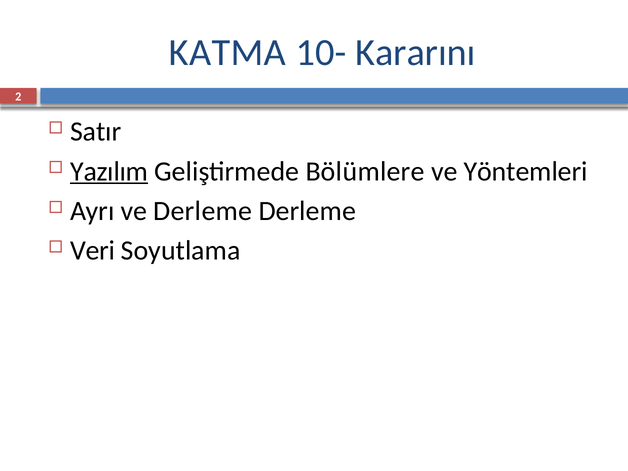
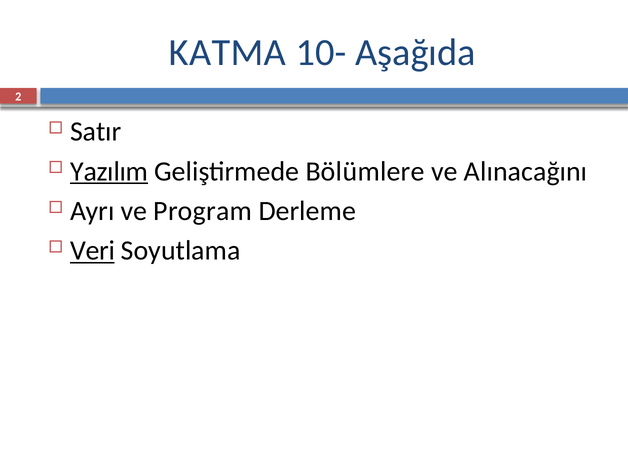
Kararını: Kararını -> Aşağıda (415, 52)
Yöntemleri: Yöntemleri -> Alınacağını (526, 171)
ve Derleme: Derleme -> Program (203, 211)
Veri underline: none -> present (93, 251)
